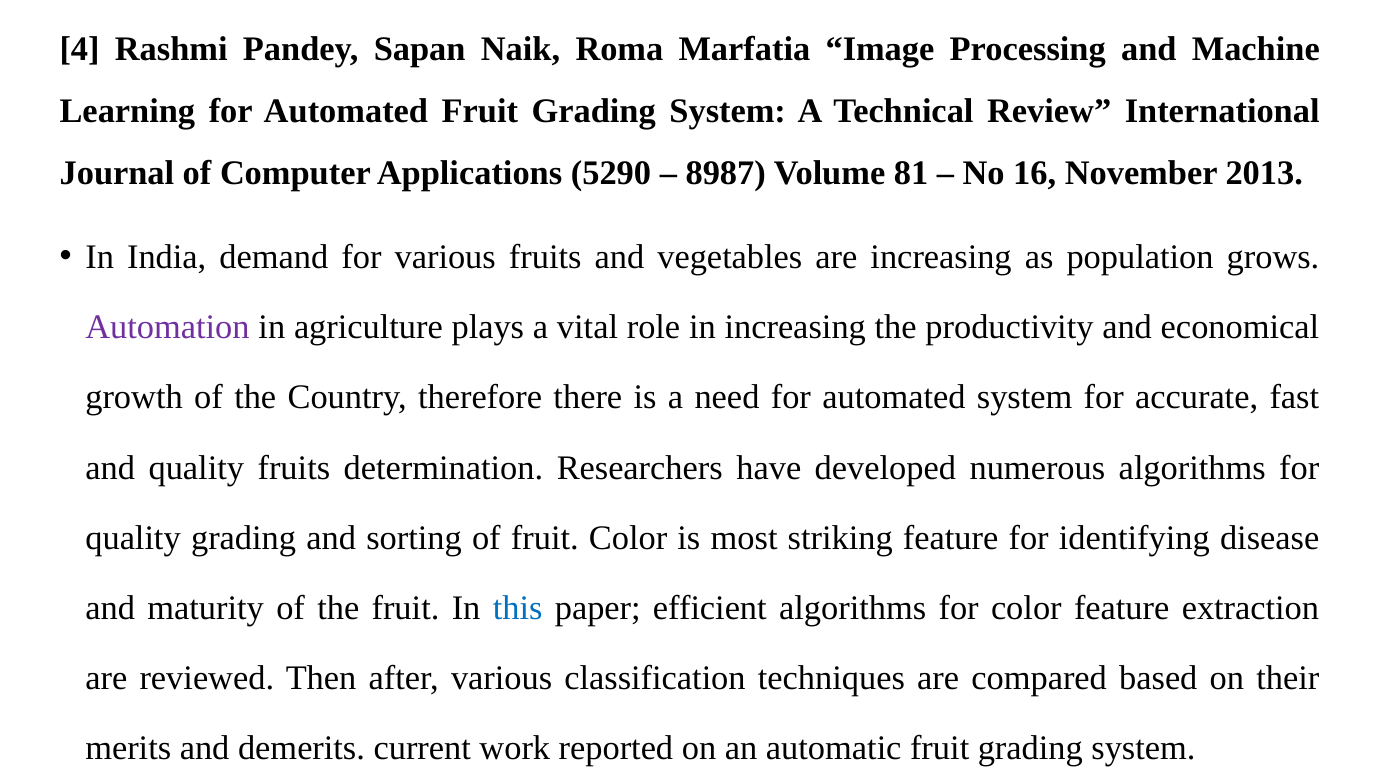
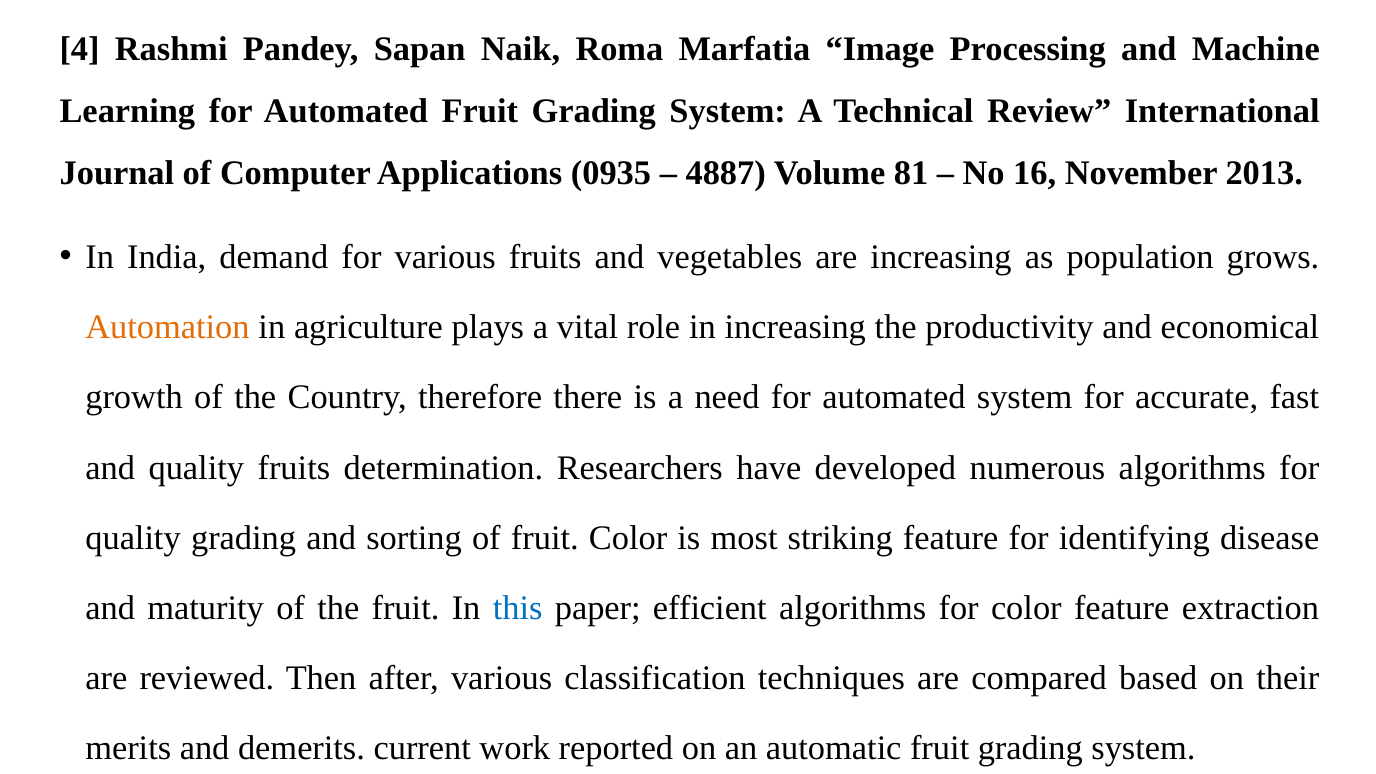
5290: 5290 -> 0935 (611, 173)
8987: 8987 -> 4887 (726, 173)
Automation colour: purple -> orange (168, 327)
